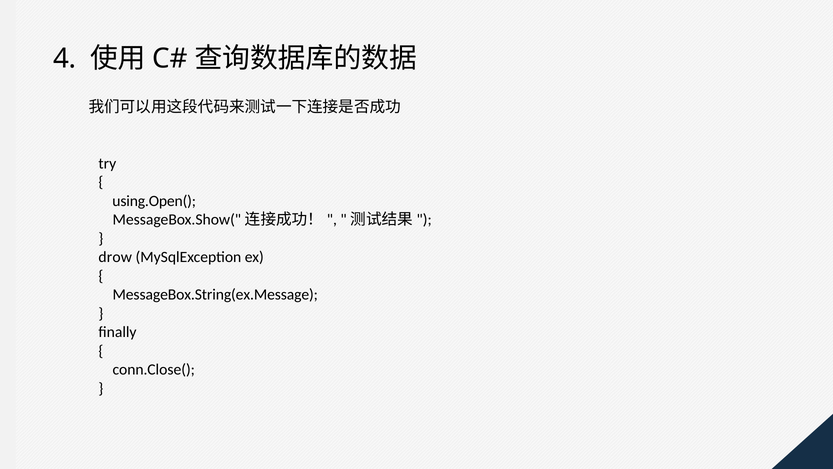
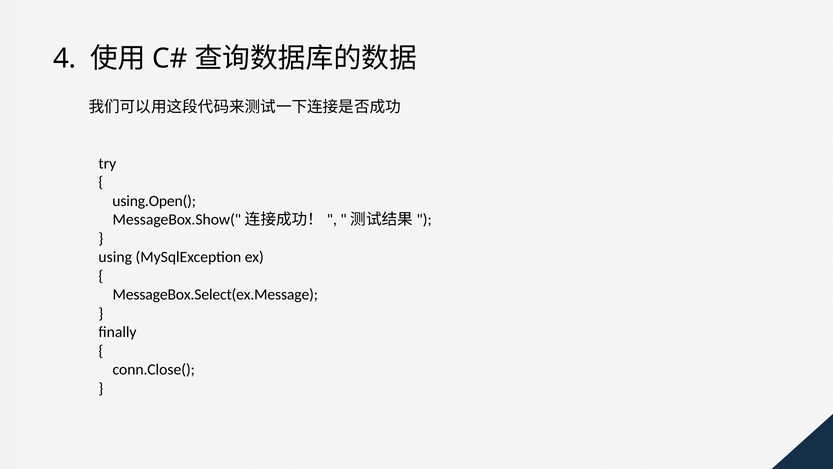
drow: drow -> using (115, 257)
MessageBox.String(ex.Message: MessageBox.String(ex.Message -> MessageBox.Select(ex.Message (215, 295)
